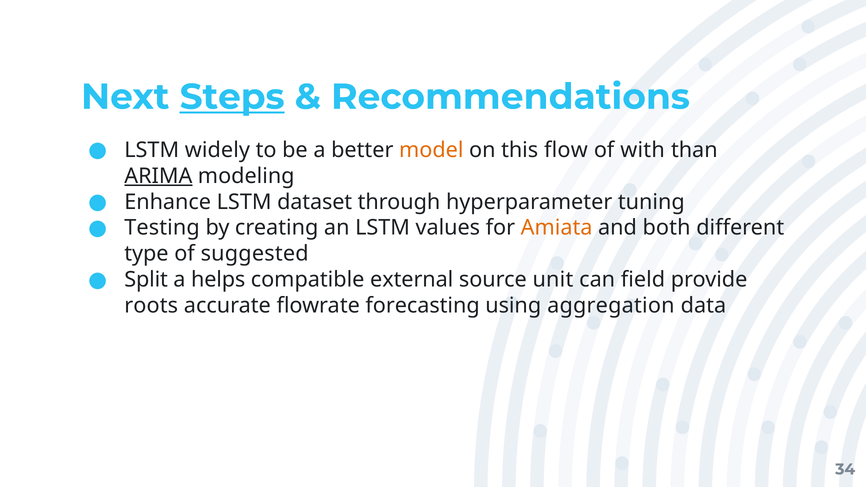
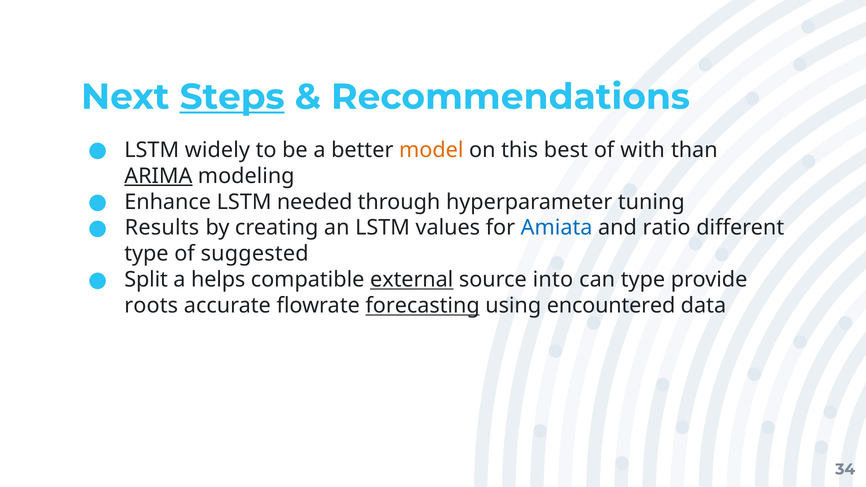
flow: flow -> best (566, 150)
dataset: dataset -> needed (315, 202)
Testing: Testing -> Results (162, 228)
Amiata colour: orange -> blue (557, 228)
both: both -> ratio (667, 228)
external underline: none -> present (412, 280)
unit: unit -> into (553, 280)
can field: field -> type (643, 280)
forecasting underline: none -> present (423, 306)
aggregation: aggregation -> encountered (611, 306)
